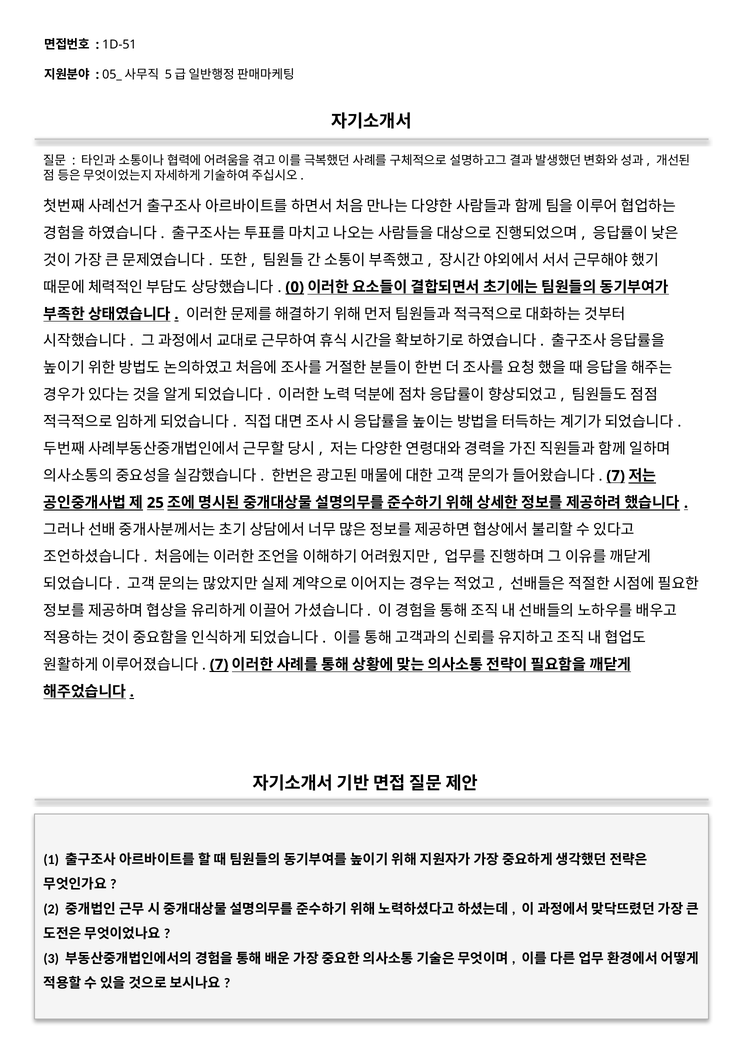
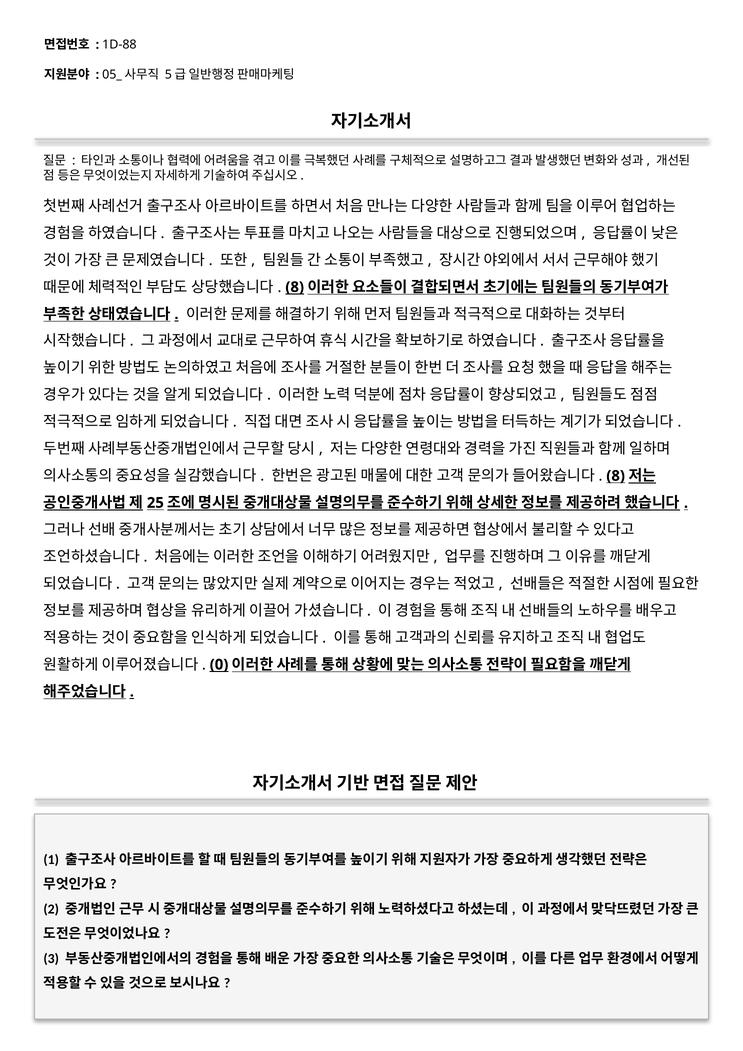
1D-51: 1D-51 -> 1D-88 (119, 45)
0: 0 -> 8 (295, 287)
7: 7 -> 8 (616, 476)
7: 7 -> 0 (219, 665)
